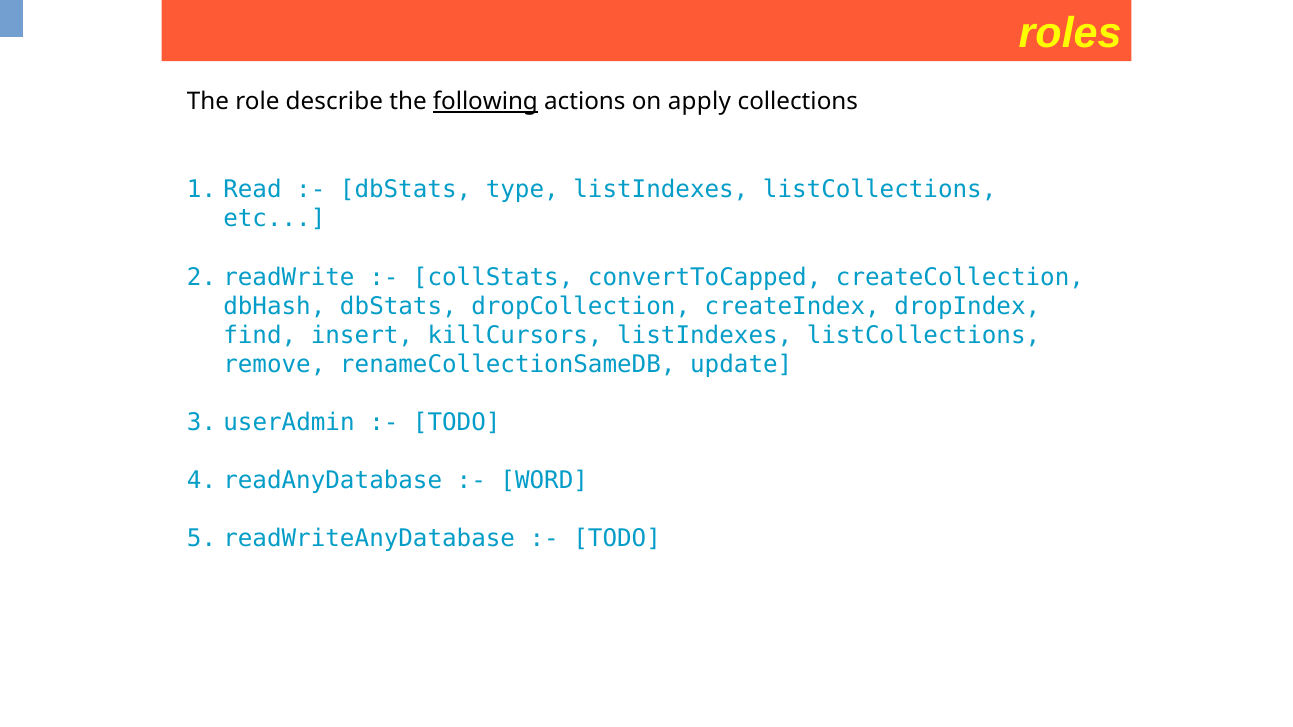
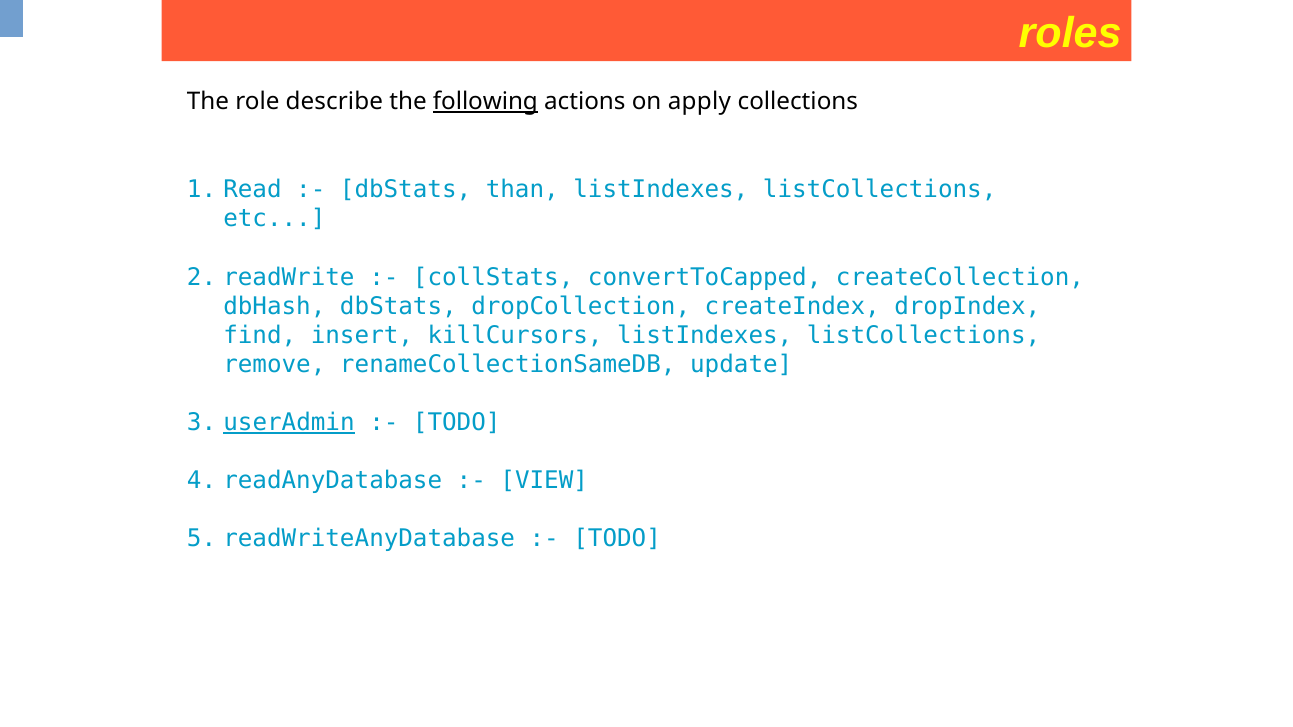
type: type -> than (522, 190)
userAdmin underline: none -> present (289, 423)
WORD: WORD -> VIEW (544, 481)
